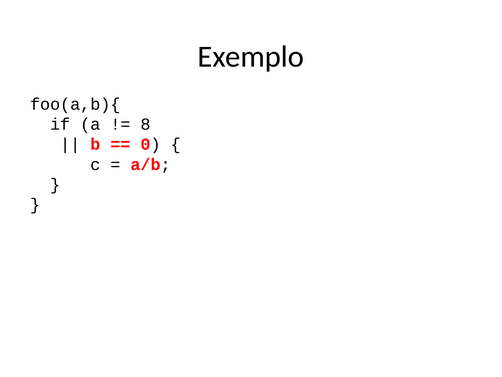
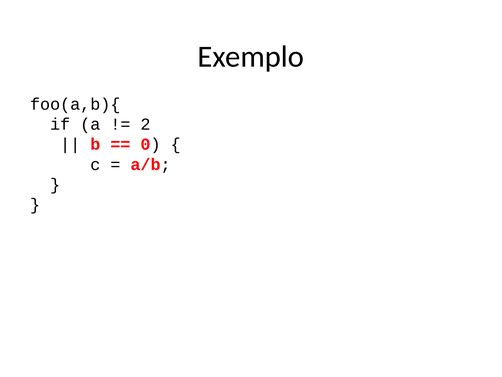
8: 8 -> 2 (146, 124)
